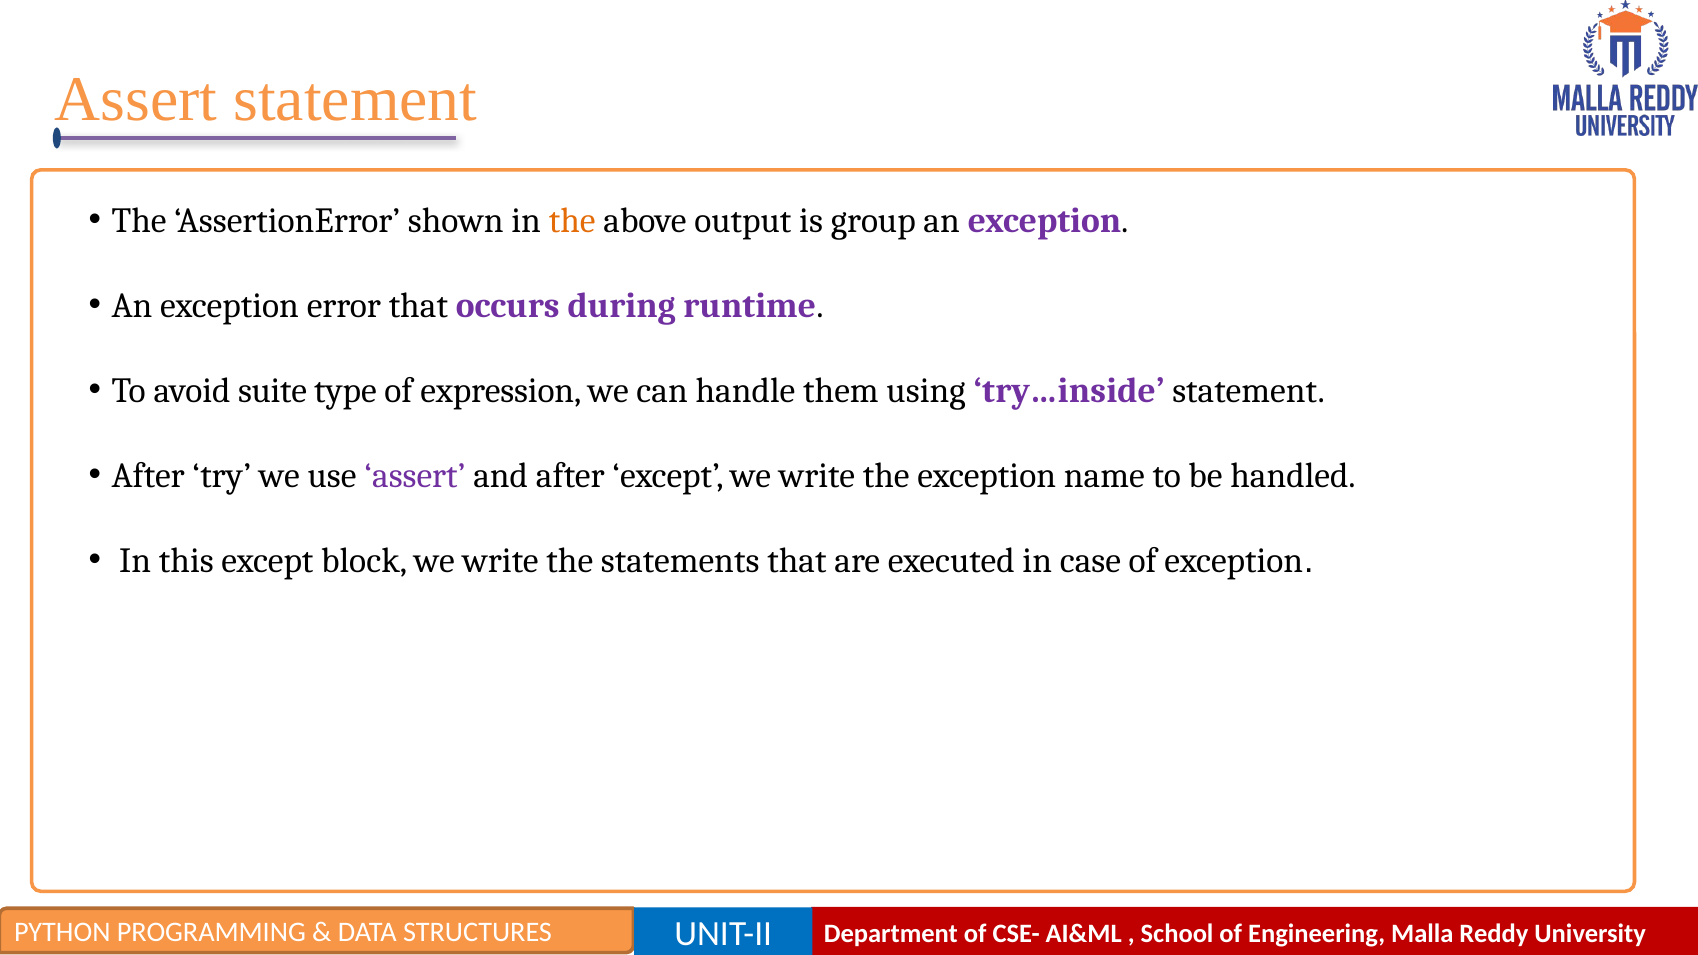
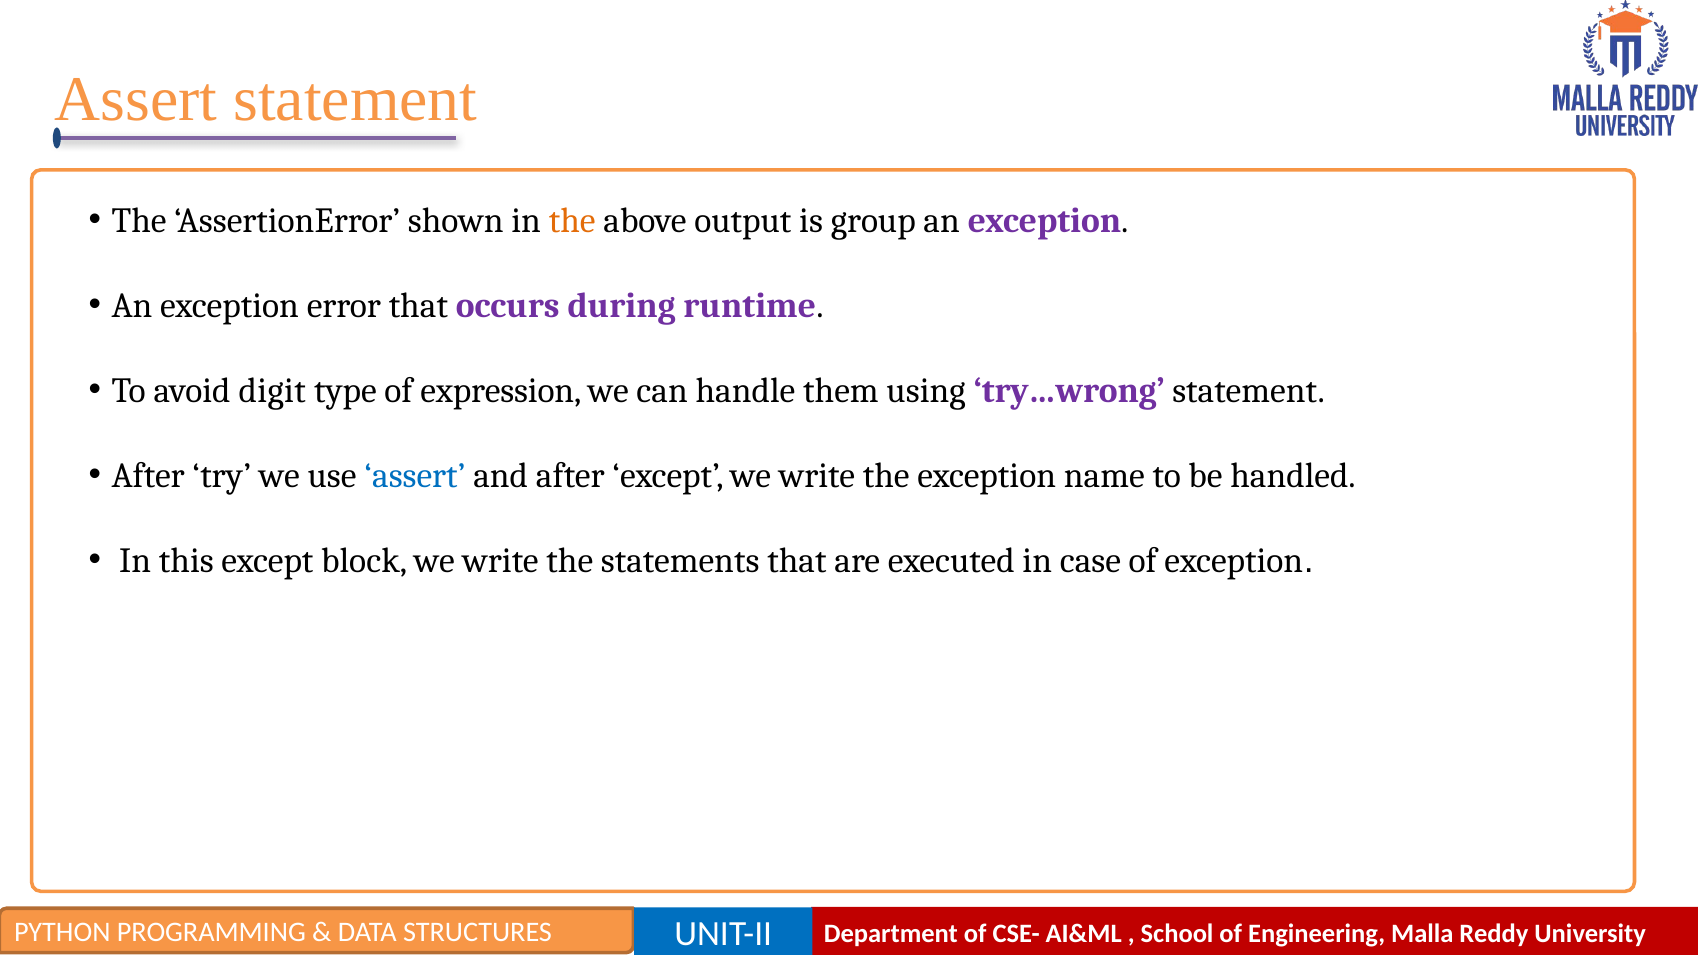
suite: suite -> digit (272, 391)
try…inside: try…inside -> try…wrong (1069, 391)
assert colour: purple -> blue (415, 476)
